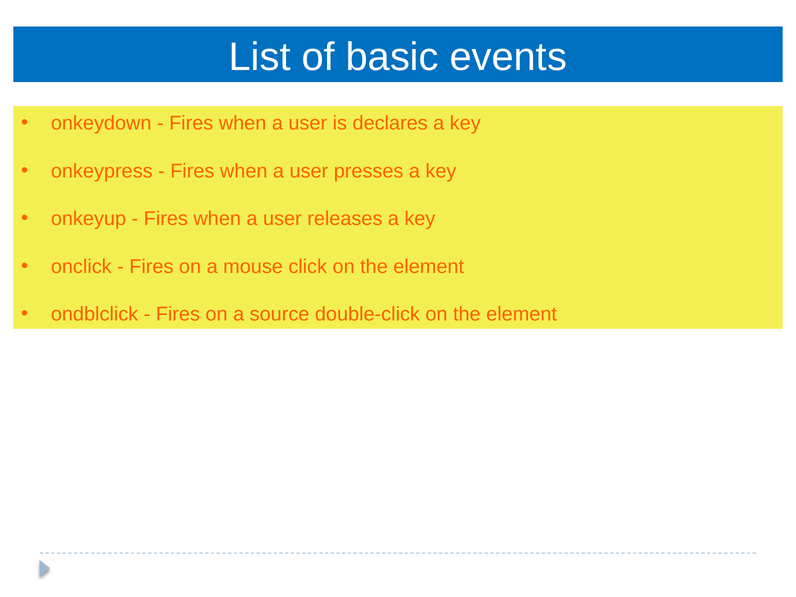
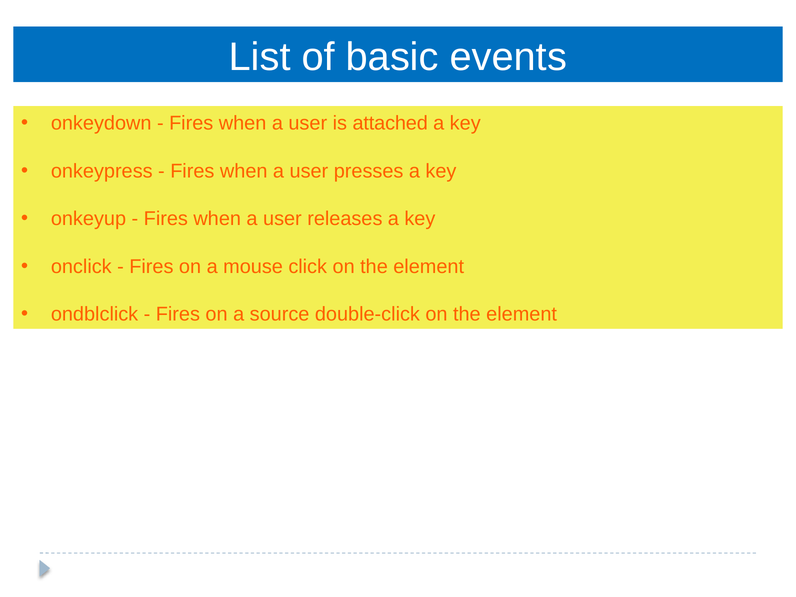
declares: declares -> attached (390, 123)
